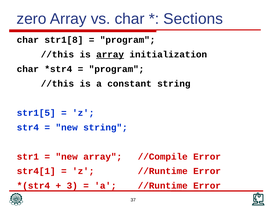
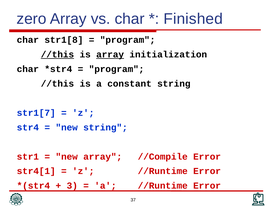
Sections: Sections -> Finished (193, 19)
//this underline: none -> present (57, 55)
str1[5: str1[5 -> str1[7 (36, 113)
